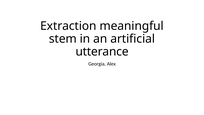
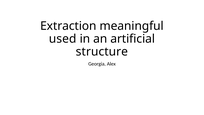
stem: stem -> used (63, 39)
utterance: utterance -> structure (102, 52)
